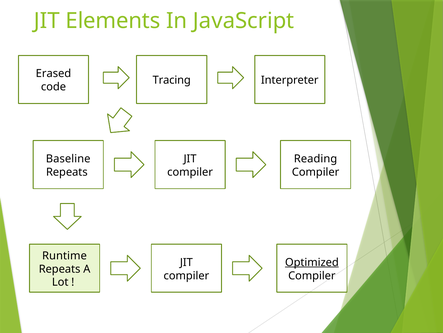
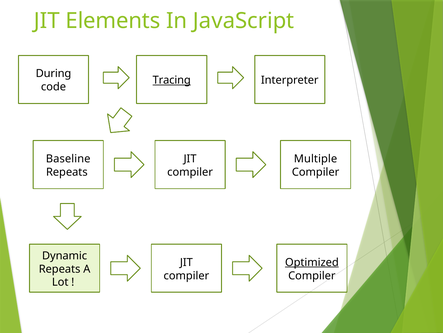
Erased: Erased -> During (54, 73)
Tracing underline: none -> present (172, 80)
Reading: Reading -> Multiple (316, 158)
Runtime: Runtime -> Dynamic (65, 255)
